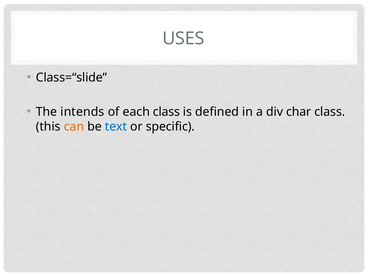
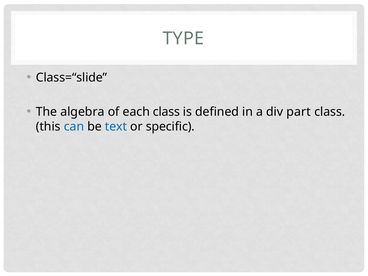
USES: USES -> TYPE (183, 39)
intends: intends -> algebra (82, 112)
char: char -> part (299, 112)
can colour: orange -> blue (74, 127)
